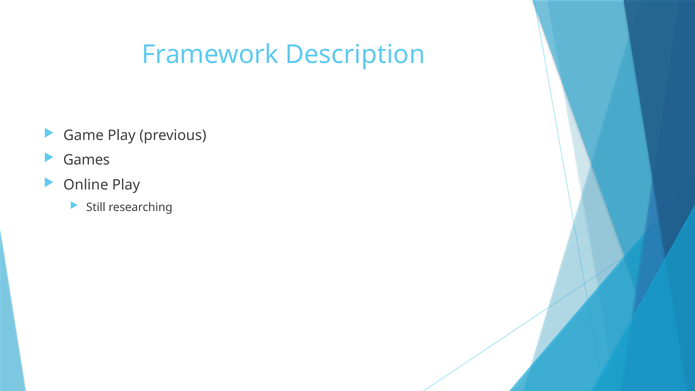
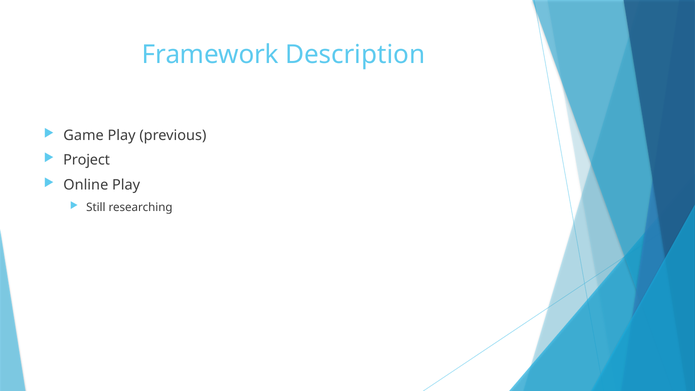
Games: Games -> Project (87, 160)
